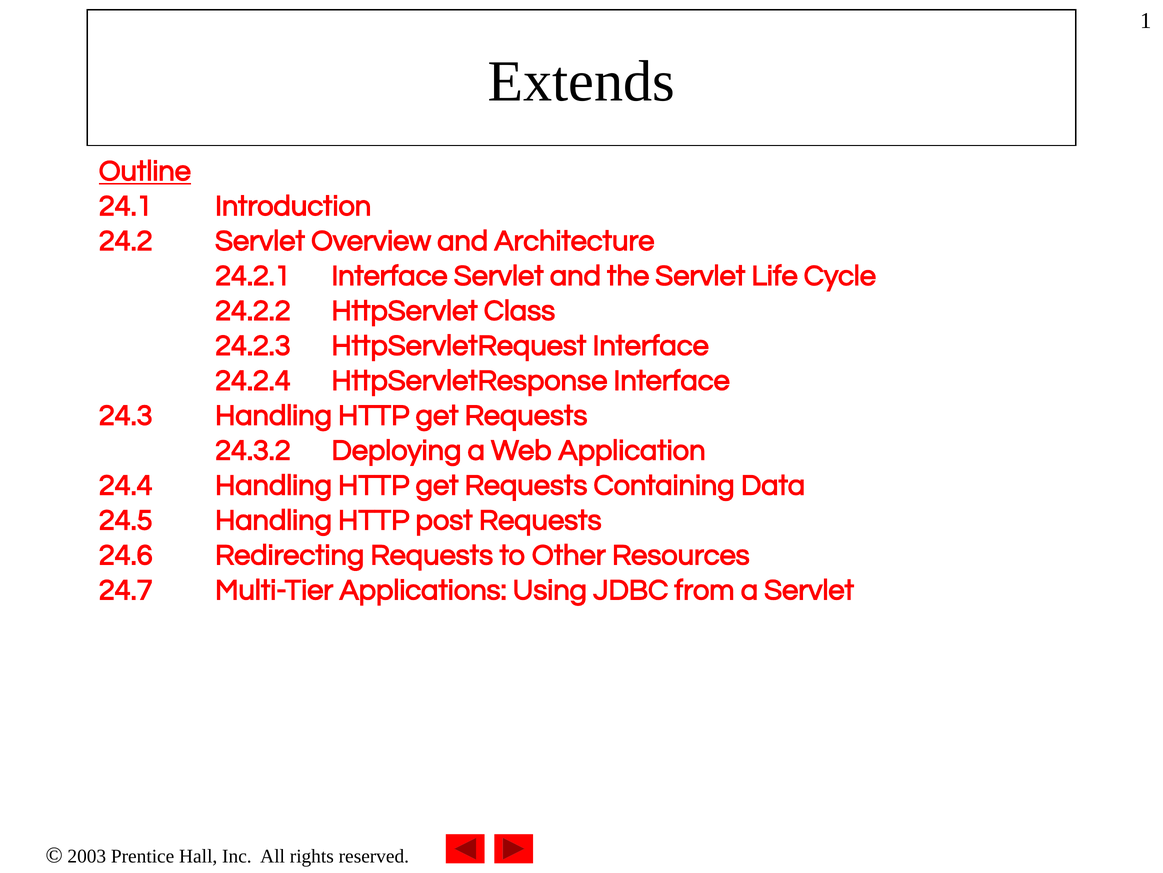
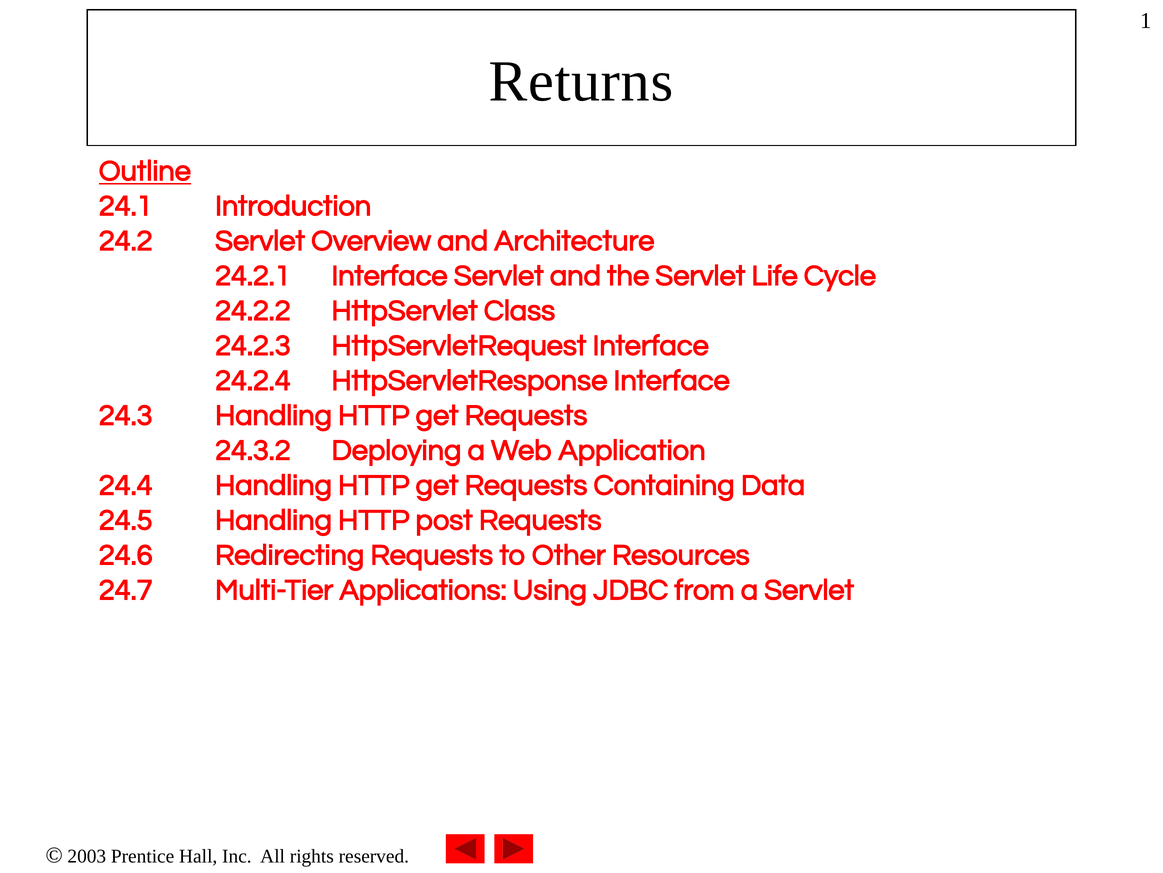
Extends: Extends -> Returns (581, 82)
